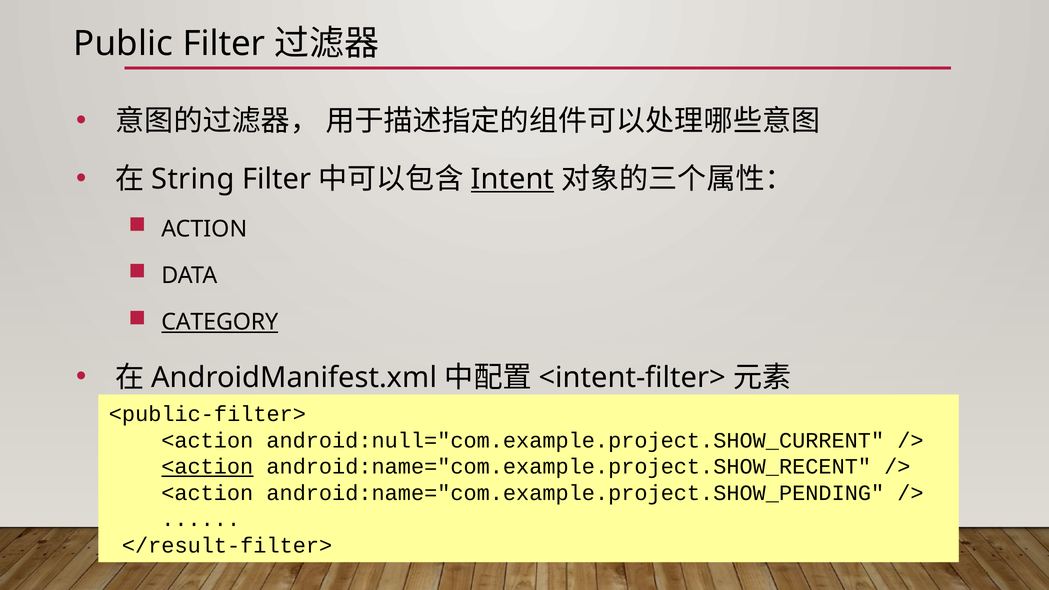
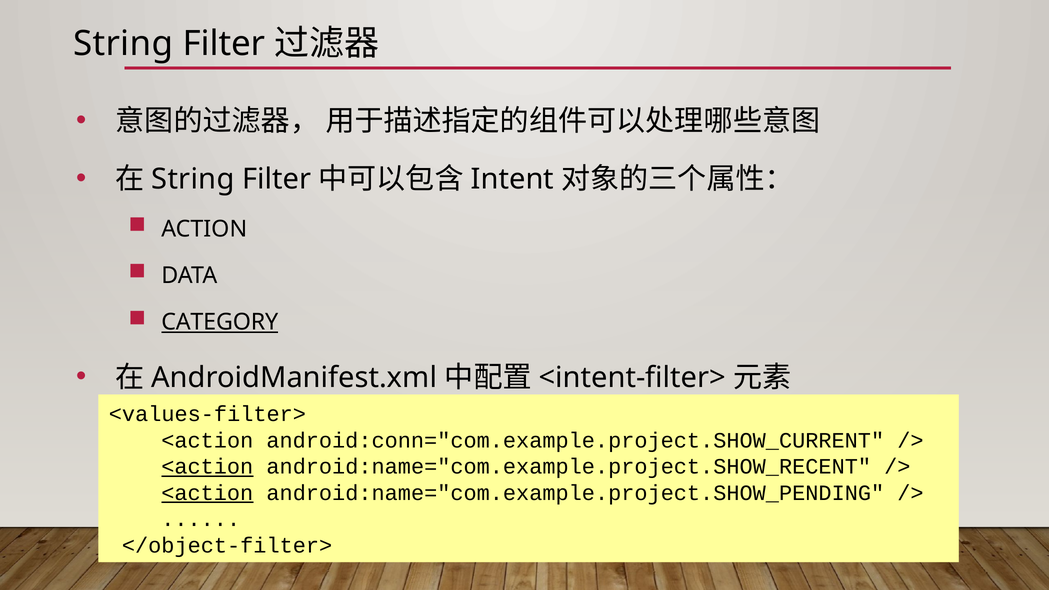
Public: Public -> String (123, 44)
Intent underline: present -> none (512, 179)
<public-filter>: <public-filter> -> <values-filter> (207, 414)
android:null="com.example.project.SHOW_CURRENT: android:null="com.example.project.SHOW_CURRENT -> android:conn="com.example.project.SHOW_CURRENT (575, 441)
<action underline: none -> present (207, 493)
</result-filter>: </result-filter> -> </object-filter> (227, 545)
